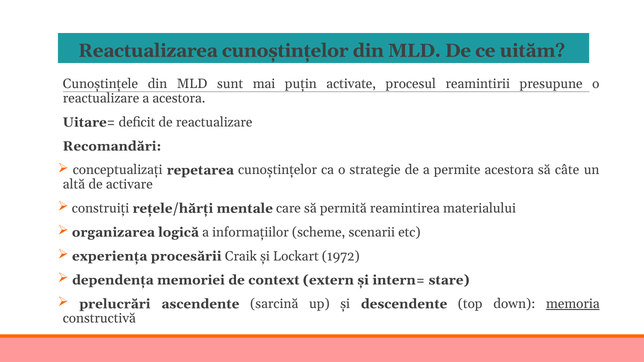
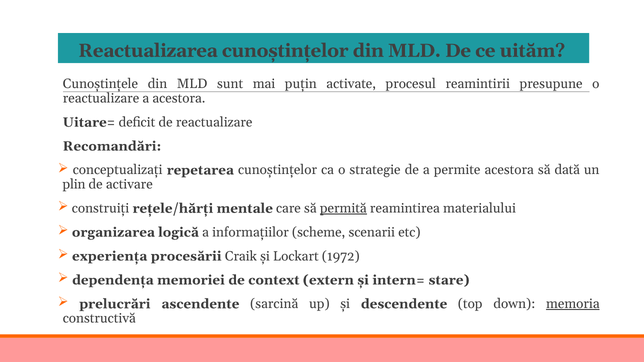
câte: câte -> dată (567, 170)
altă: altă -> plin (74, 185)
permită underline: none -> present (343, 209)
